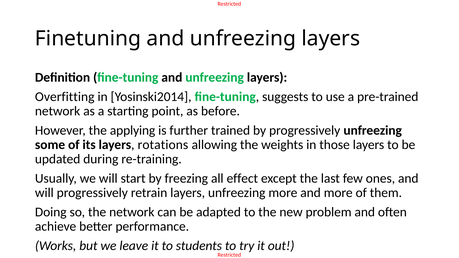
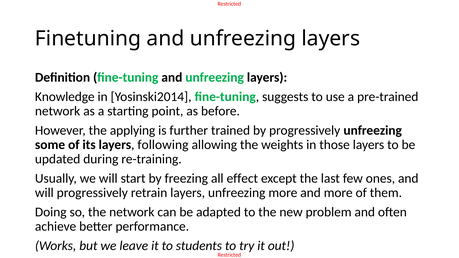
Overfitting: Overfitting -> Knowledge (65, 97)
rotations: rotations -> following (163, 145)
